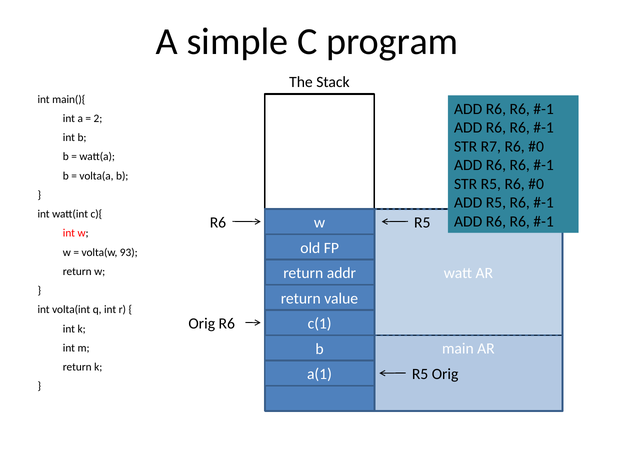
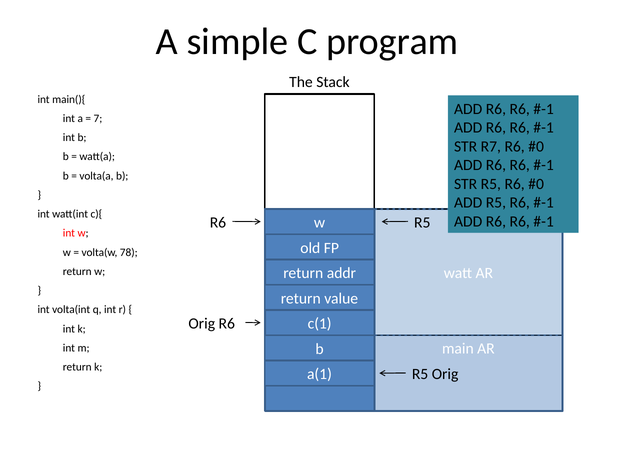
2: 2 -> 7 (98, 118)
93: 93 -> 78 (129, 252)
